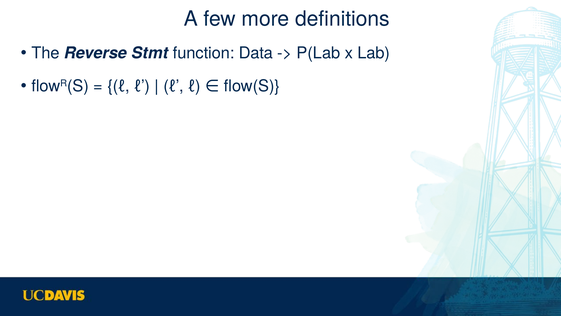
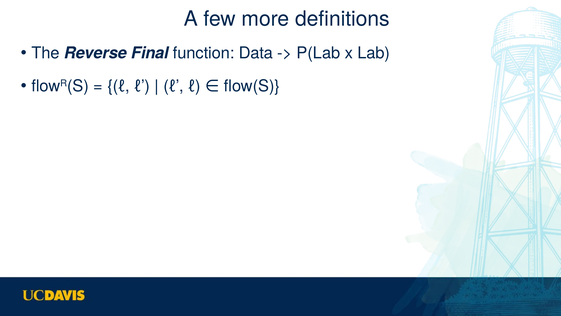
Stmt: Stmt -> Final (150, 53)
